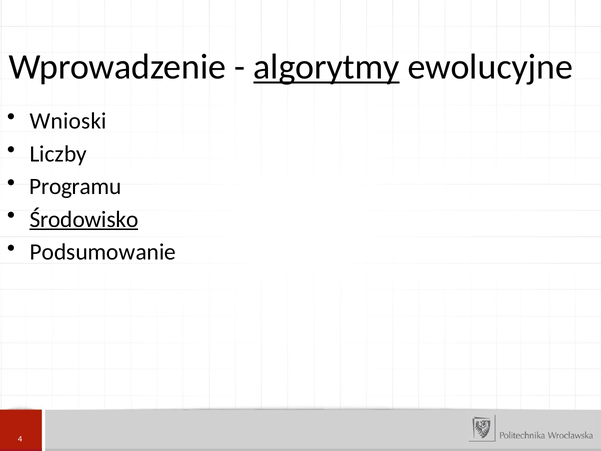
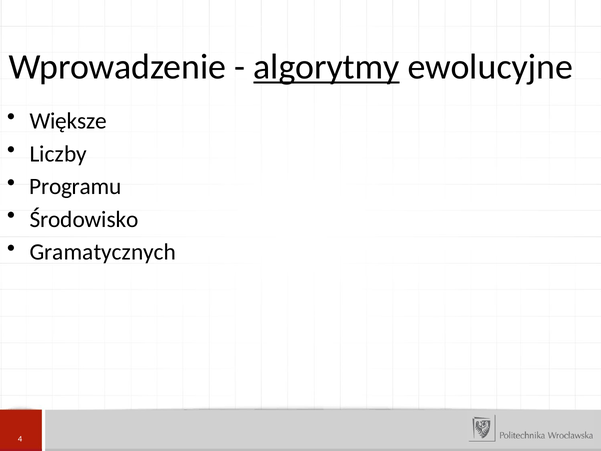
Wnioski: Wnioski -> Większe (68, 121)
Środowisko underline: present -> none (84, 219)
Podsumowanie: Podsumowanie -> Gramatycznych (103, 252)
